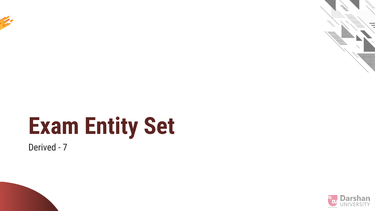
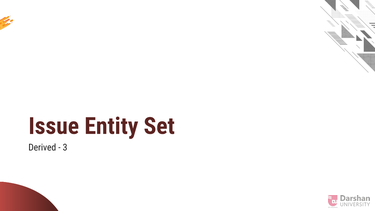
Exam: Exam -> Issue (54, 126)
7: 7 -> 3 (65, 148)
